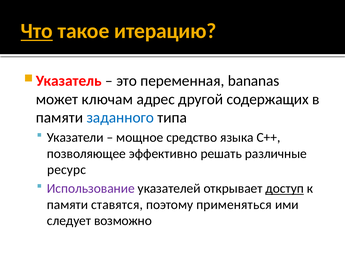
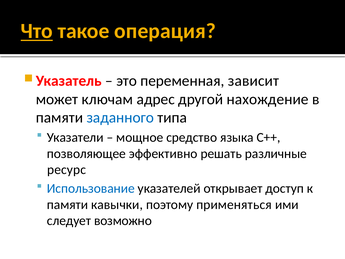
итерацию: итерацию -> операция (165, 31)
bananas: bananas -> зависит (253, 81)
содержащих: содержащих -> нахождение (268, 99)
Использование colour: purple -> blue (91, 188)
доступ underline: present -> none (285, 188)
ставятся: ставятся -> кавычки (117, 204)
